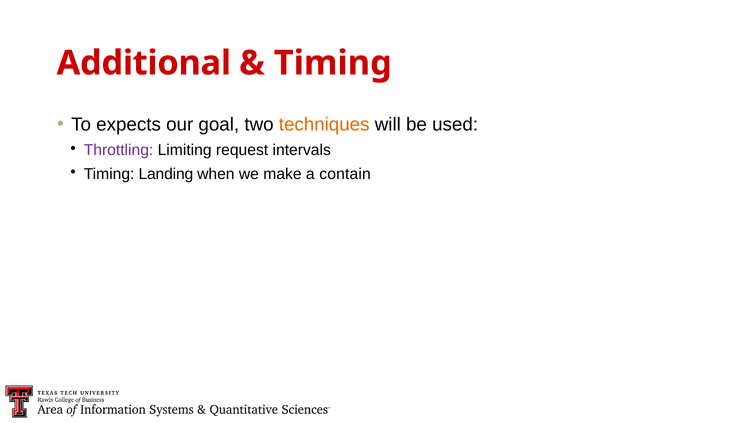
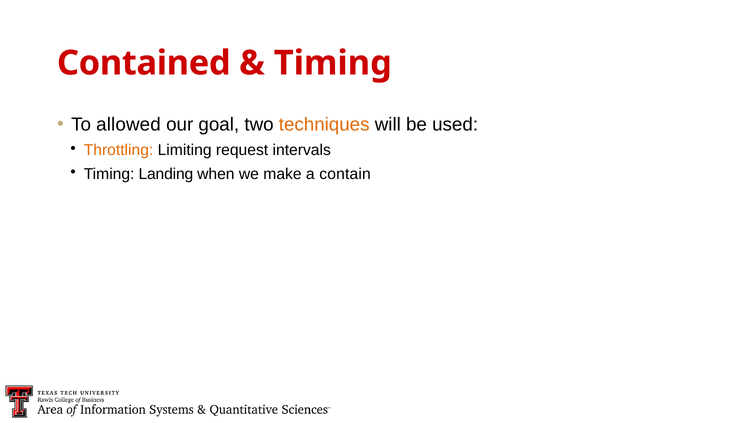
Additional: Additional -> Contained (144, 63)
expects: expects -> allowed (128, 124)
Throttling colour: purple -> orange (119, 150)
